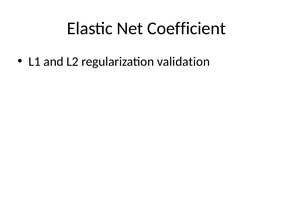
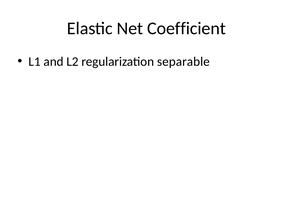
validation: validation -> separable (183, 61)
